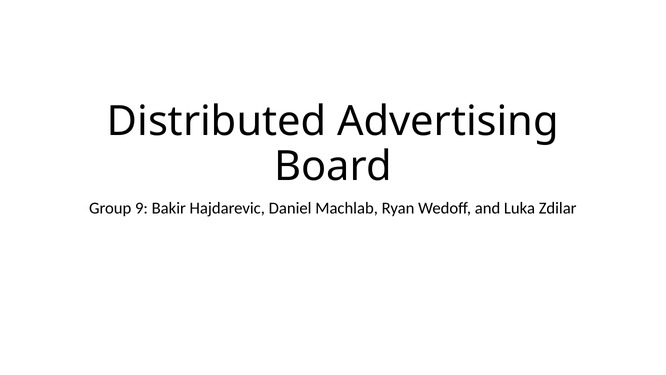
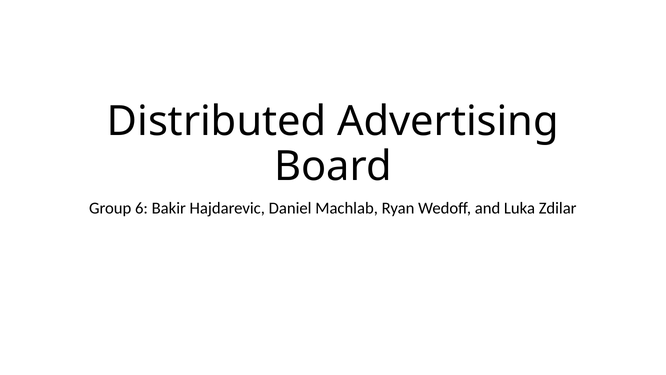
9: 9 -> 6 (141, 208)
